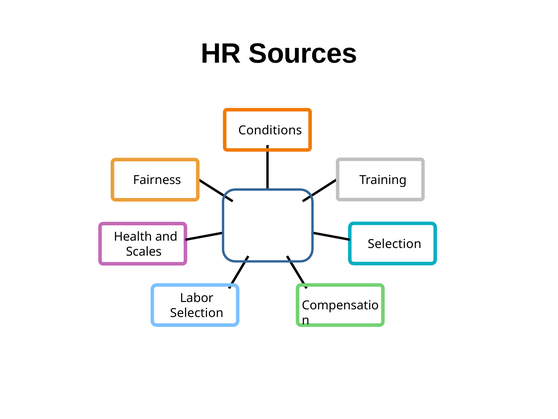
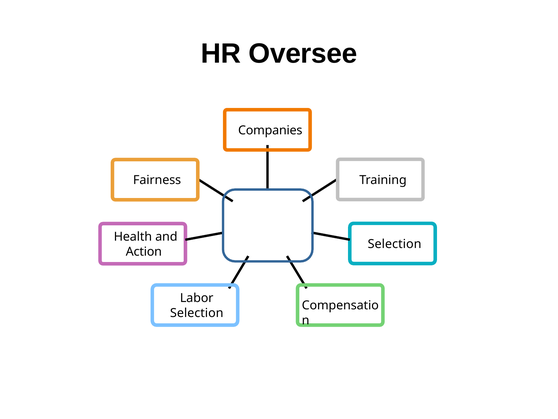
Sources: Sources -> Oversee (303, 54)
Conditions: Conditions -> Companies (270, 130)
Scales: Scales -> Action (144, 251)
